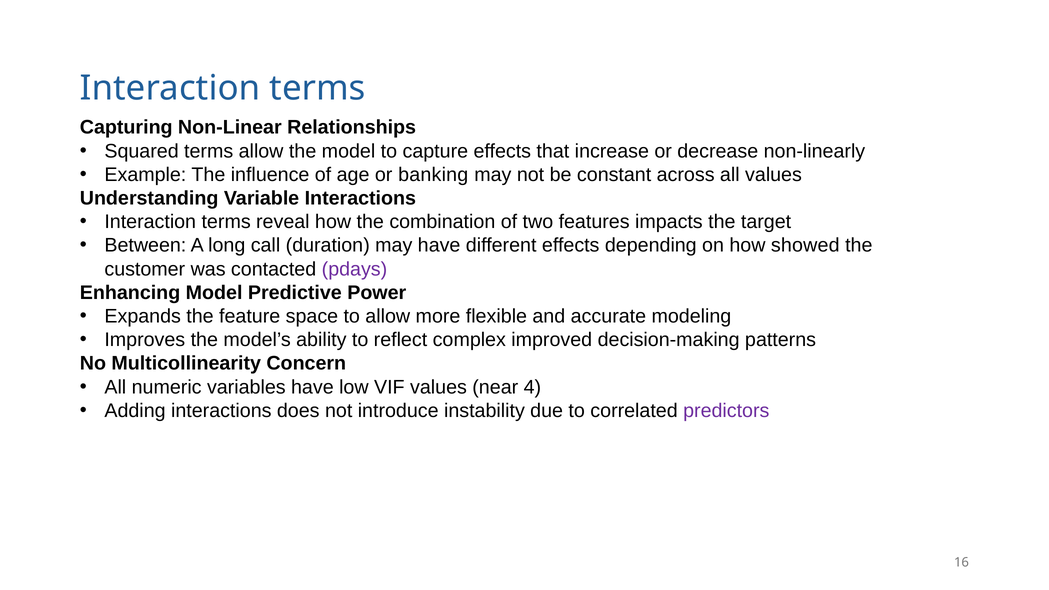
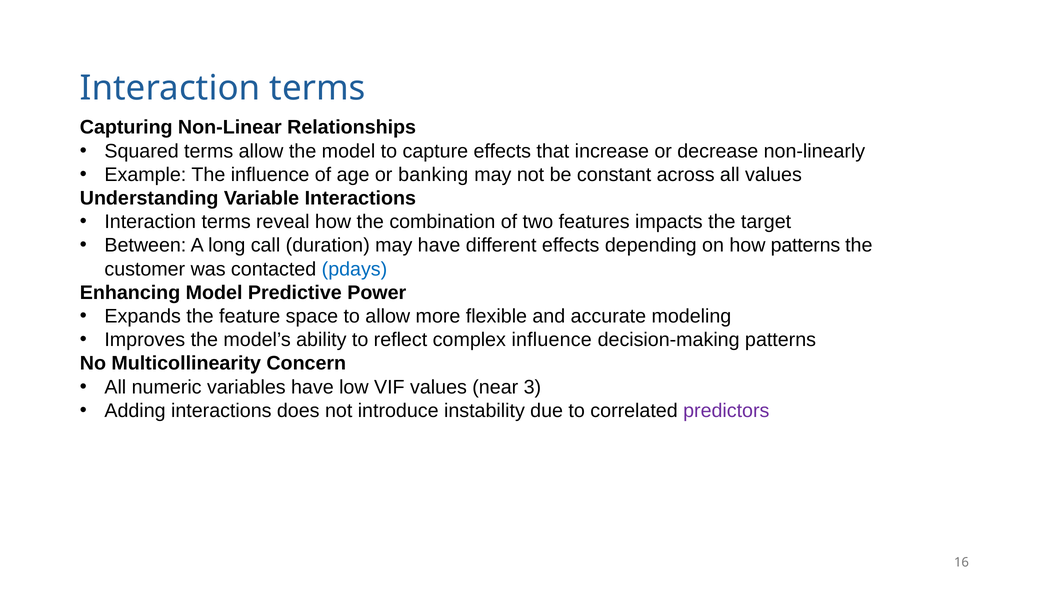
how showed: showed -> patterns (805, 246)
pdays colour: purple -> blue (354, 269)
complex improved: improved -> influence (552, 340)
4: 4 -> 3 (532, 387)
